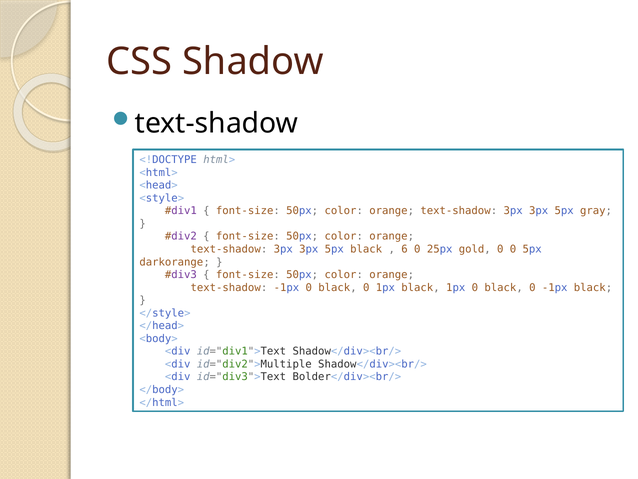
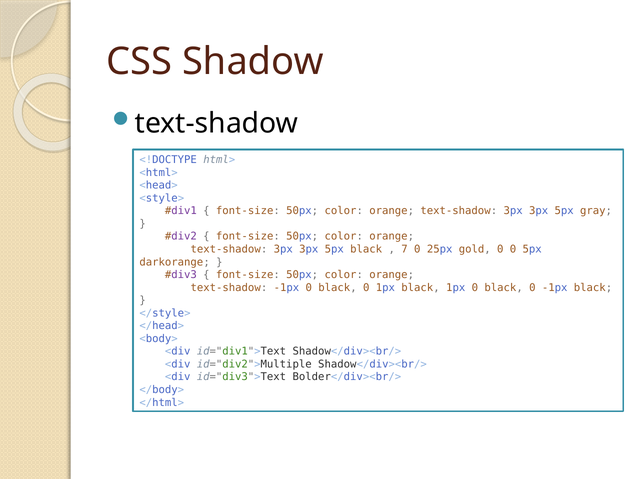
6: 6 -> 7 (405, 249)
